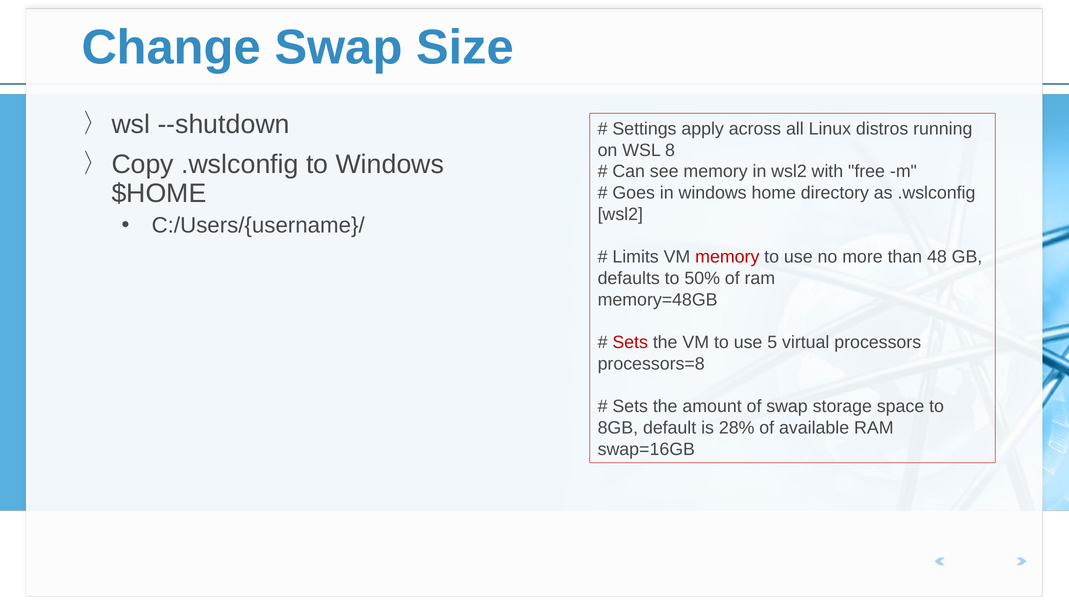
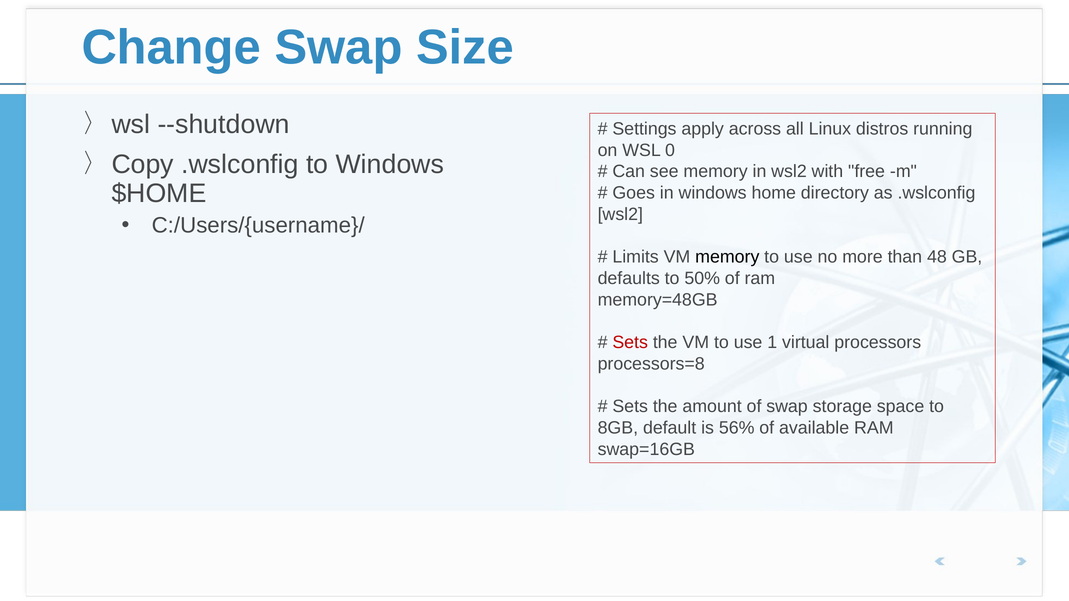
8: 8 -> 0 (670, 150)
memory colour: red -> black (727, 257)
5: 5 -> 1 (772, 343)
28%: 28% -> 56% (737, 428)
